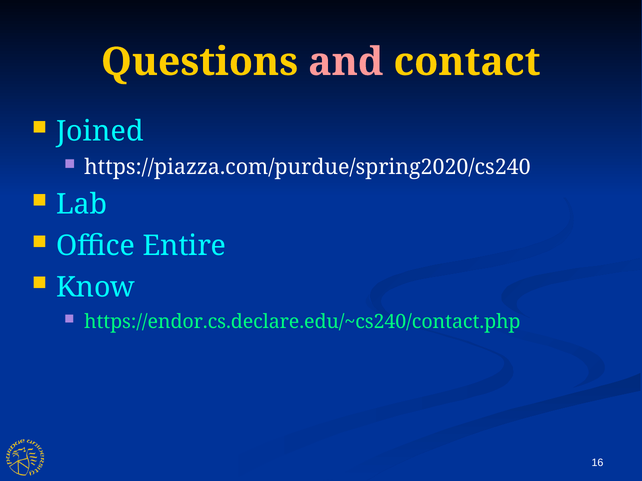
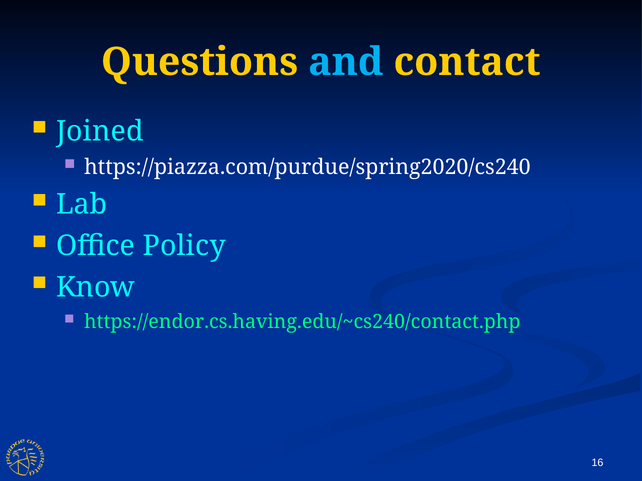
and colour: pink -> light blue (346, 62)
Entire: Entire -> Policy (184, 246)
https://endor.cs.declare.edu/~cs240/contact.php: https://endor.cs.declare.edu/~cs240/contact.php -> https://endor.cs.having.edu/~cs240/contact.php (302, 322)
